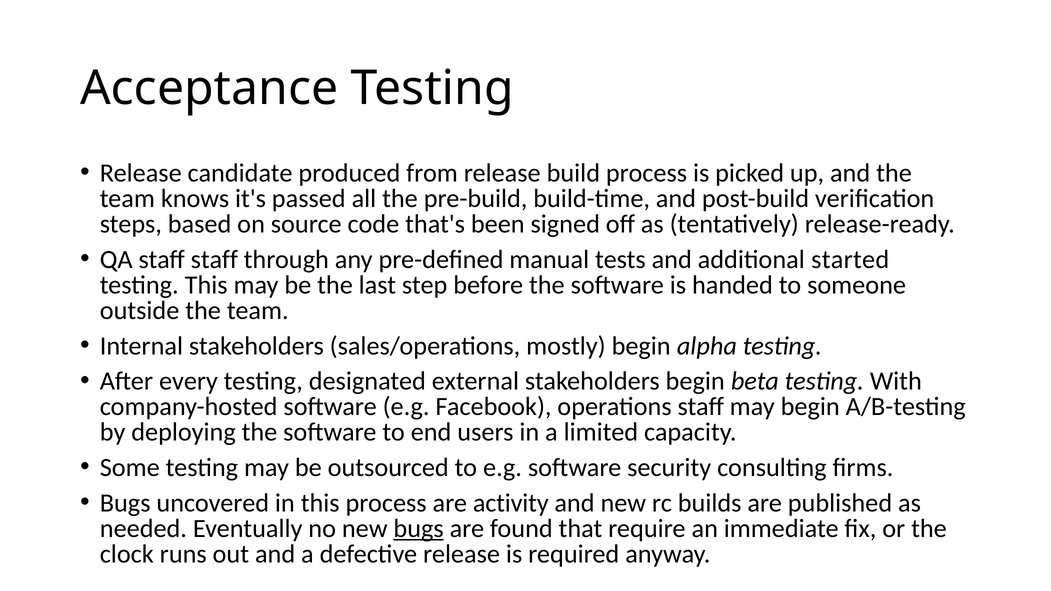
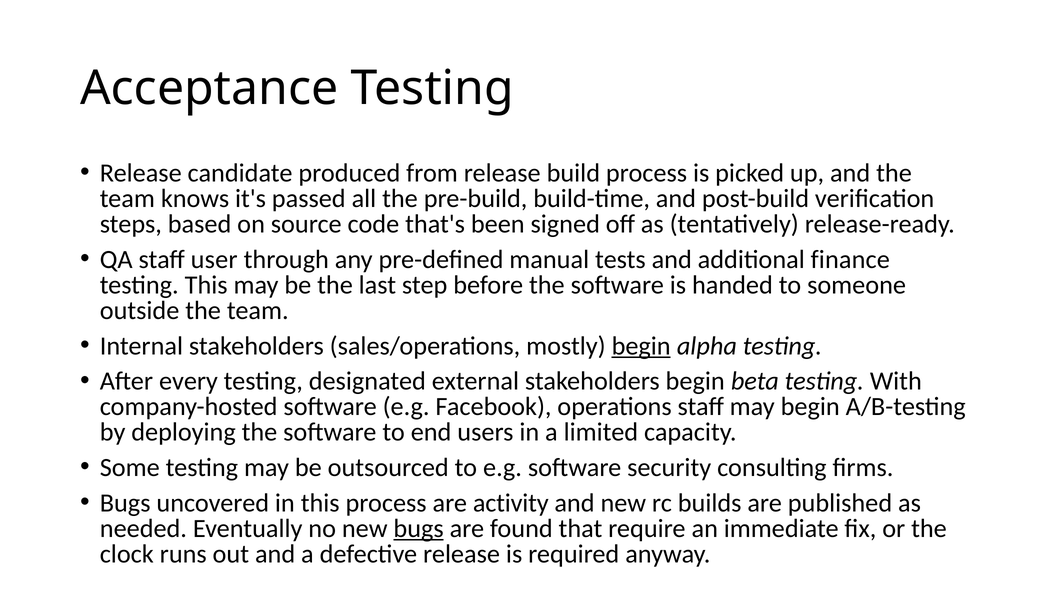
staff staff: staff -> user (214, 260)
started: started -> finance (850, 260)
begin underline: none -> present (641, 346)
